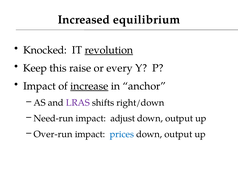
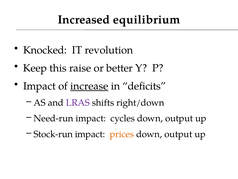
revolution underline: present -> none (109, 50)
every: every -> better (120, 68)
anchor: anchor -> deficits (144, 86)
adjust: adjust -> cycles (123, 118)
Over-run: Over-run -> Stock-run (53, 134)
prices colour: blue -> orange (122, 134)
